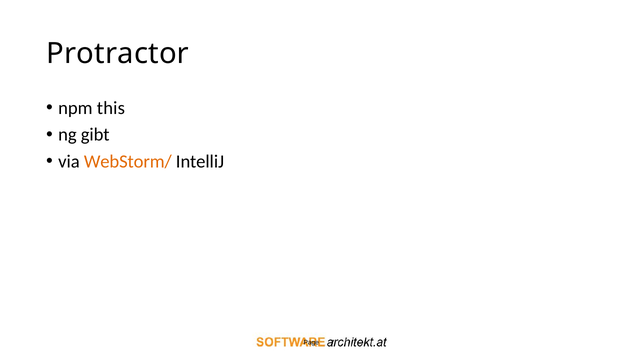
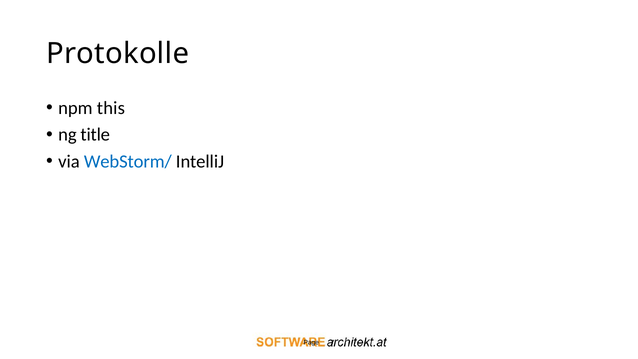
Protractor: Protractor -> Protokolle (118, 54)
gibt: gibt -> title (95, 135)
WebStorm/ colour: orange -> blue (128, 161)
